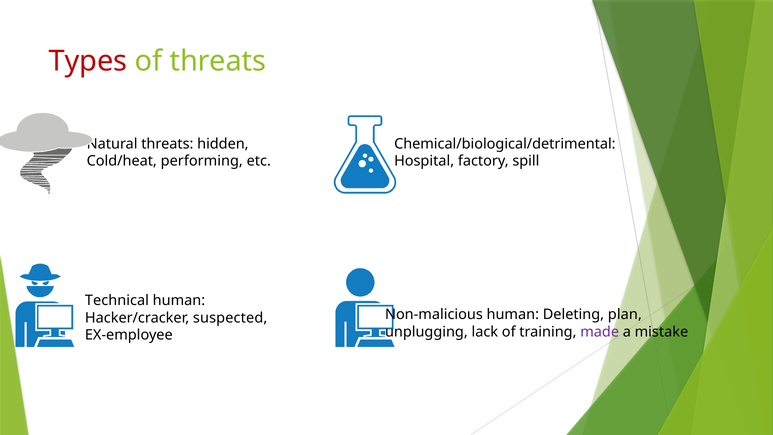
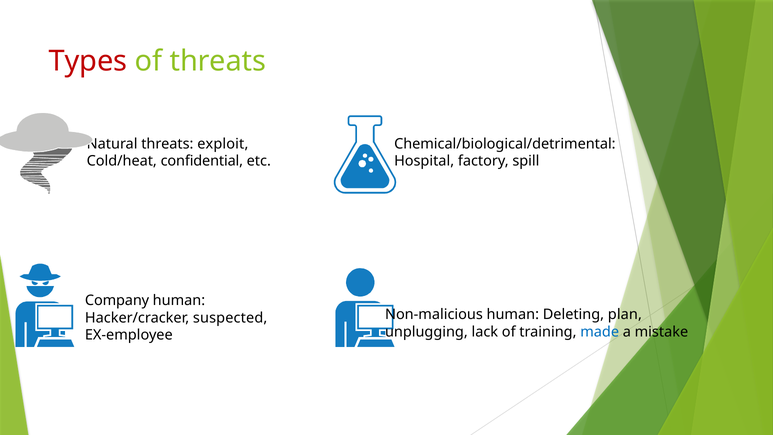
hidden: hidden -> exploit (223, 144)
performing: performing -> confidential (202, 161)
Technical: Technical -> Company (117, 300)
made colour: purple -> blue (600, 332)
